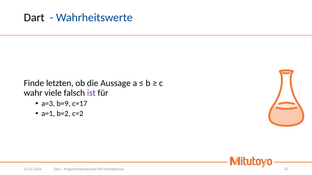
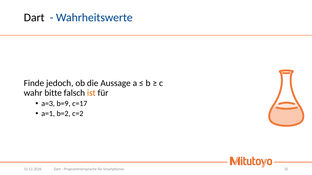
letzten: letzten -> jedoch (60, 83)
viele: viele -> bitte (53, 93)
ist colour: purple -> orange (91, 93)
